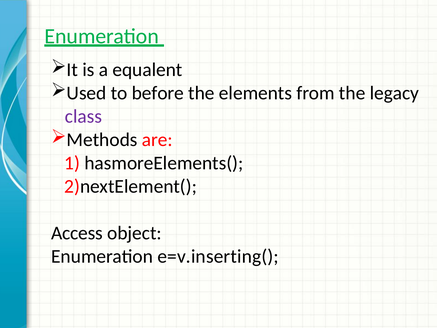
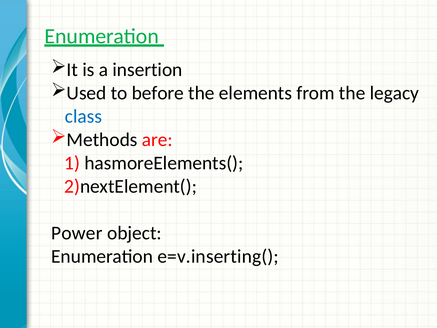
equalent: equalent -> insertion (147, 70)
class colour: purple -> blue (83, 116)
Access: Access -> Power (77, 233)
